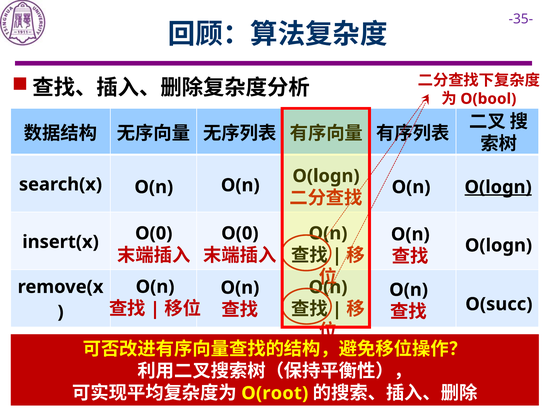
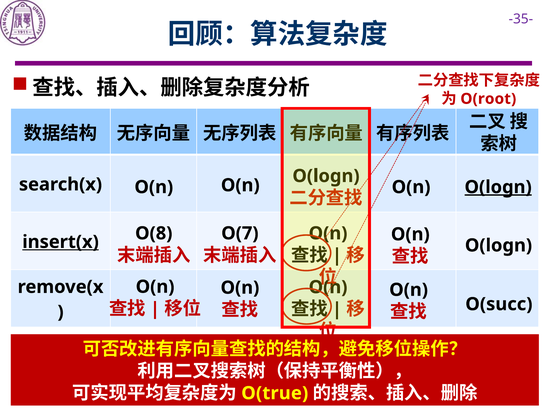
O(bool: O(bool -> O(root (488, 99)
O(0: O(0 -> O(8 (154, 233)
O(0: O(0 -> O(7 (240, 233)
insert(x underline: none -> present (61, 242)
O(root: O(root -> O(true (275, 393)
